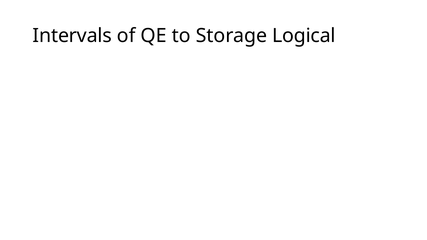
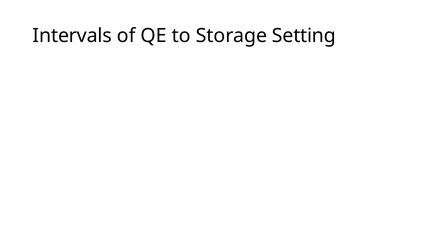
Logical: Logical -> Setting (304, 36)
